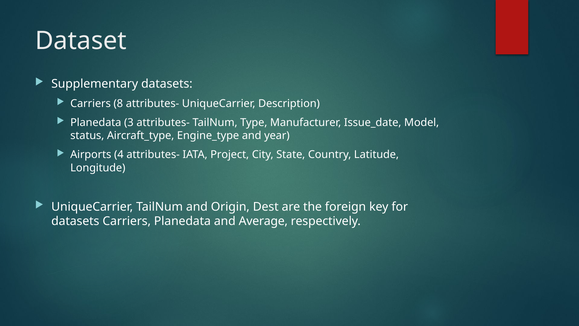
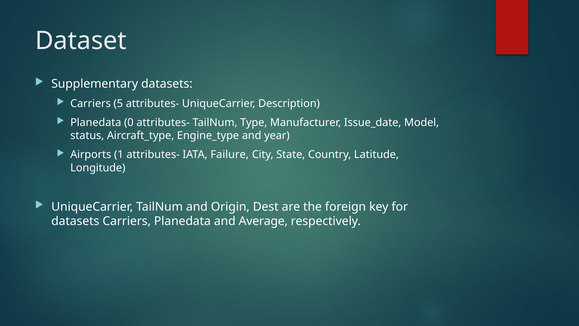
8: 8 -> 5 (118, 103)
3: 3 -> 0 (129, 122)
4: 4 -> 1 (119, 155)
Project: Project -> Failure (230, 155)
